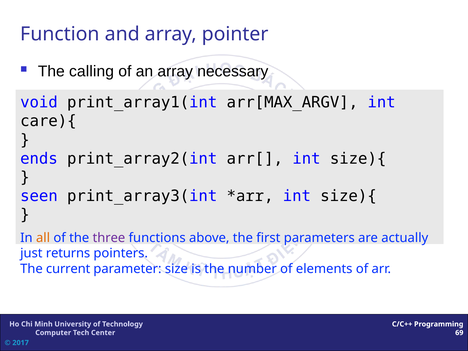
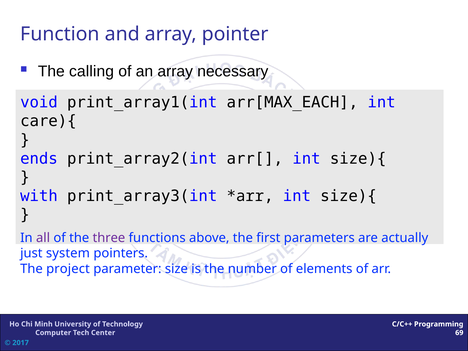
arr[MAX_ARGV: arr[MAX_ARGV -> arr[MAX_EACH (292, 102)
seen: seen -> with (39, 196)
all colour: orange -> purple (43, 238)
returns: returns -> system (68, 253)
current: current -> project (68, 269)
